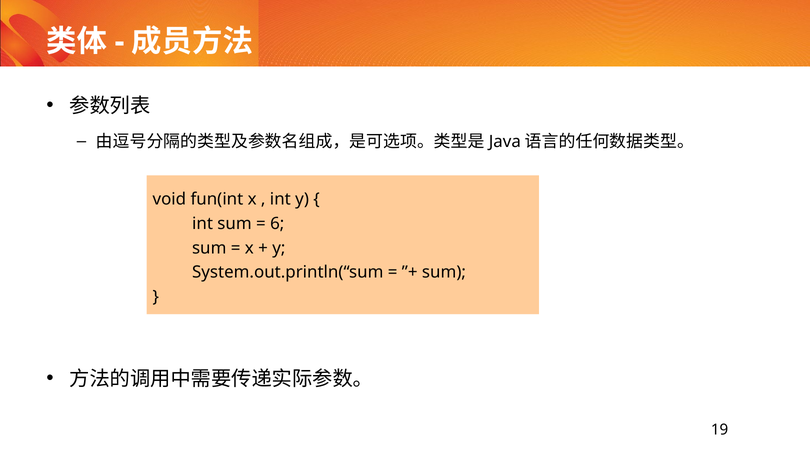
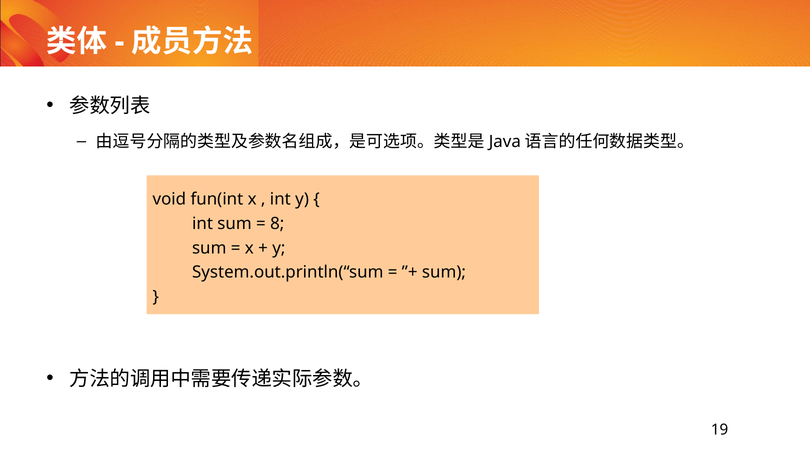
6: 6 -> 8 (277, 223)
